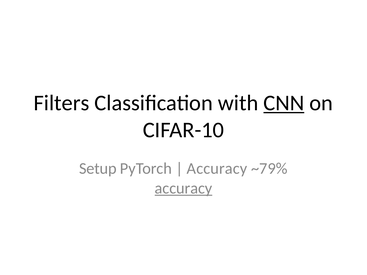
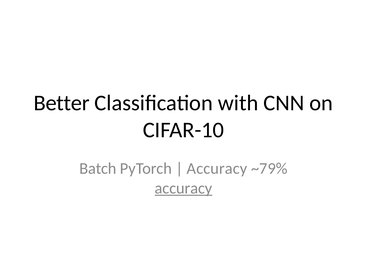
Filters: Filters -> Better (62, 103)
CNN underline: present -> none (284, 103)
Setup: Setup -> Batch (98, 169)
